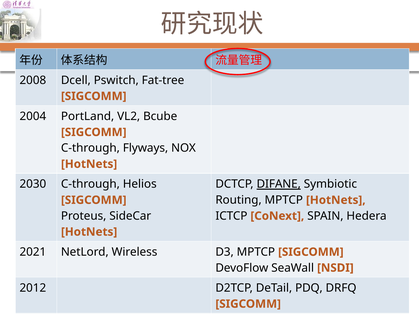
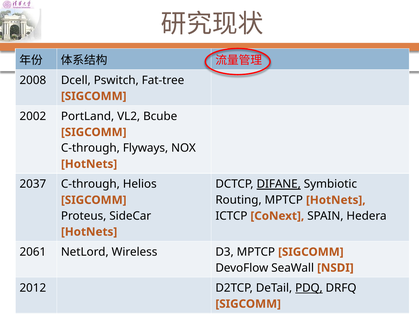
2004: 2004 -> 2002 (33, 116)
2030: 2030 -> 2037 (33, 184)
2021: 2021 -> 2061 (33, 252)
PDQ underline: none -> present (309, 288)
